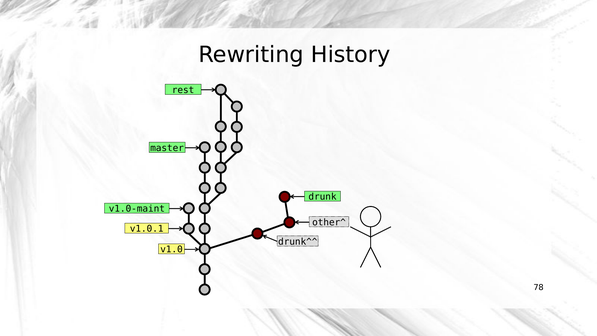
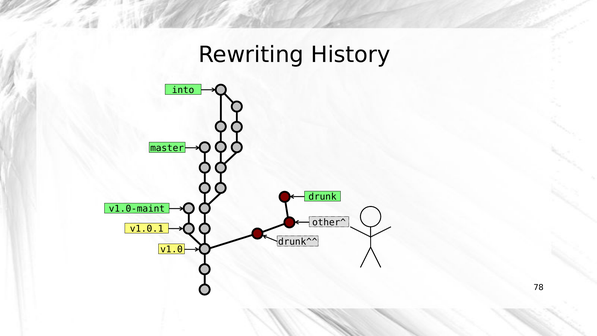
rest: rest -> into (183, 90)
